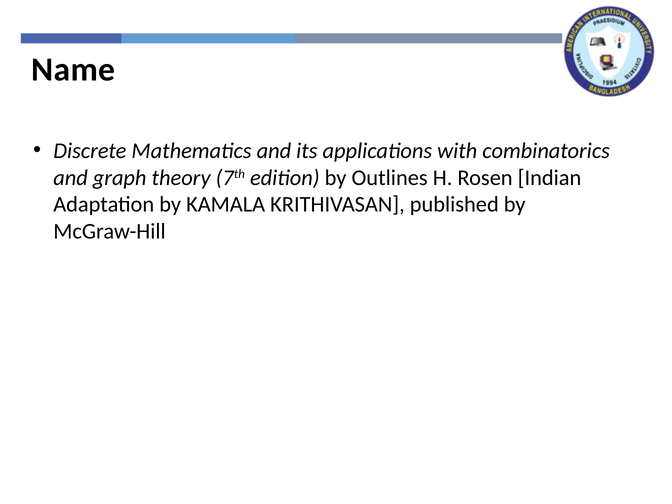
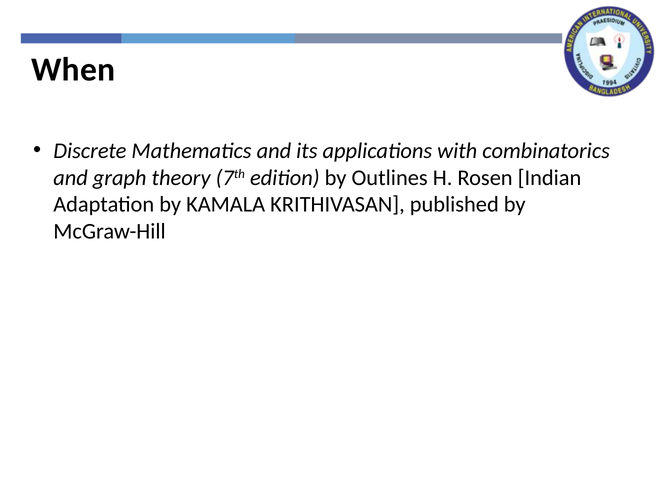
Name: Name -> When (73, 70)
